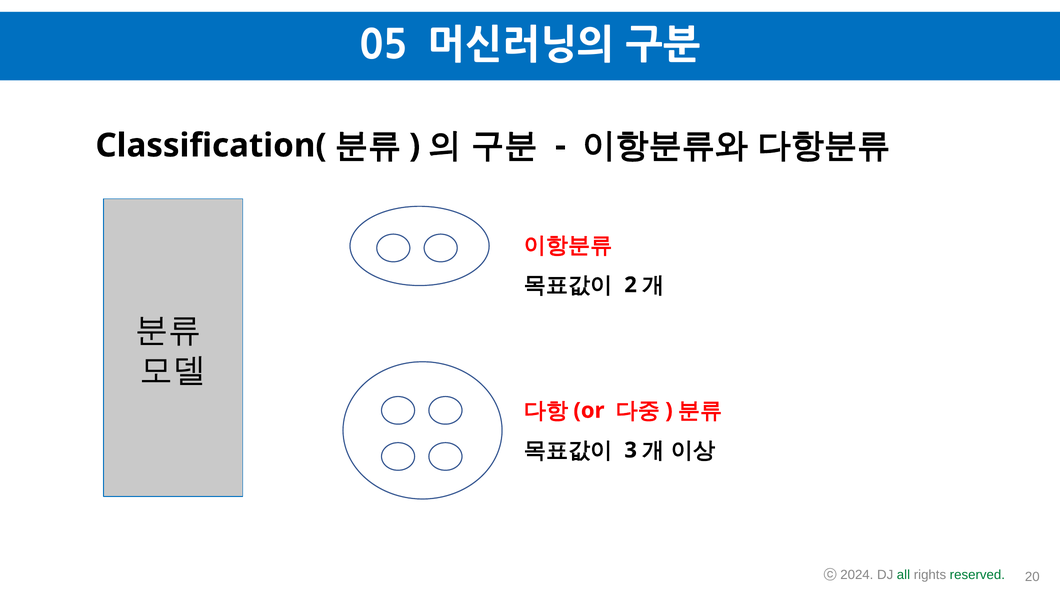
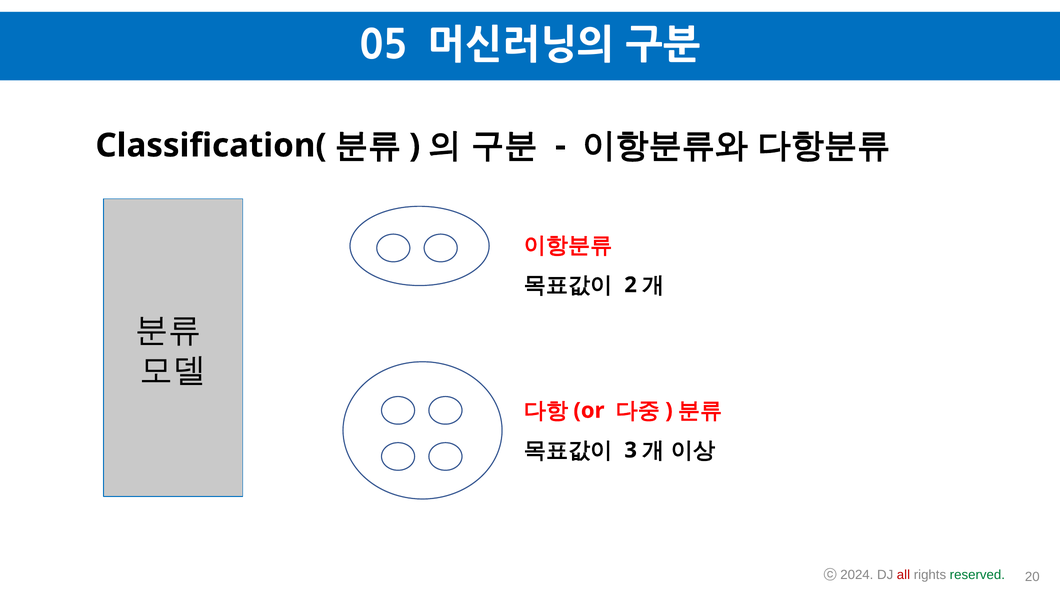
all colour: green -> red (903, 575)
